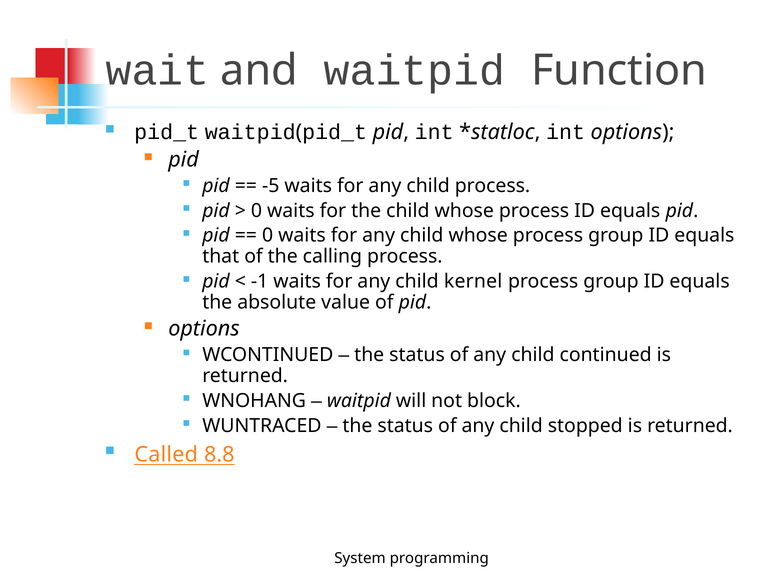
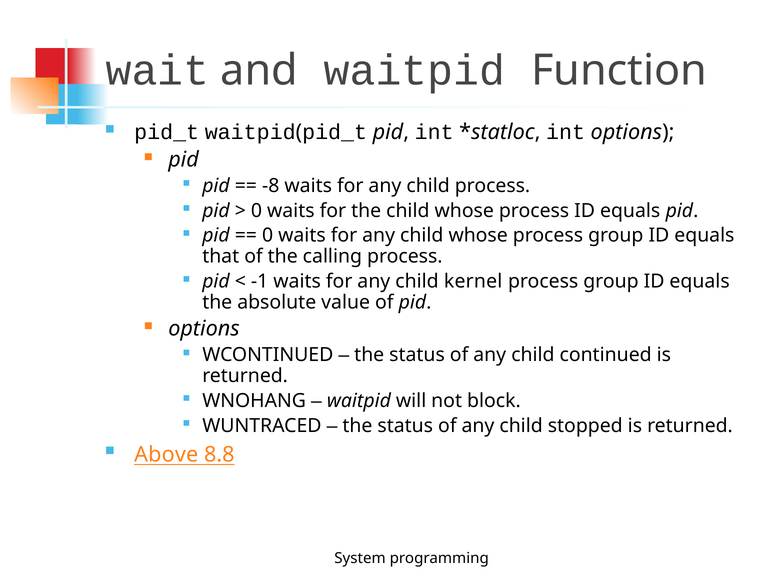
-5: -5 -> -8 (271, 186)
Called: Called -> Above (166, 455)
